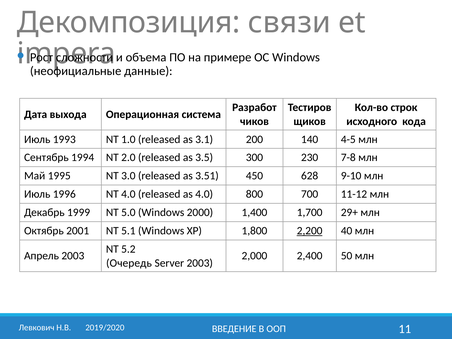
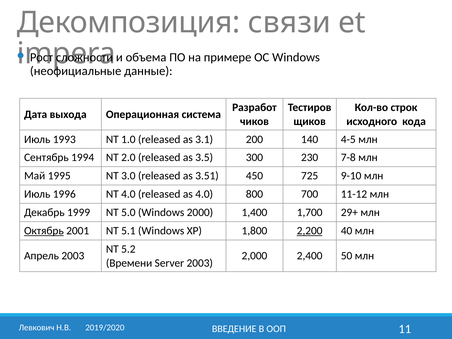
628: 628 -> 725 (310, 176)
Октябрь underline: none -> present (44, 231)
Очередь: Очередь -> Времени (129, 263)
